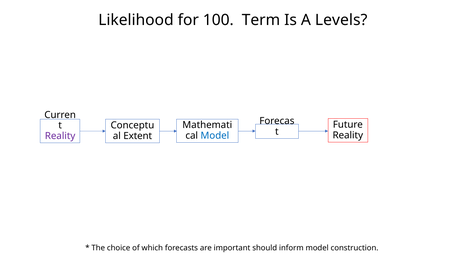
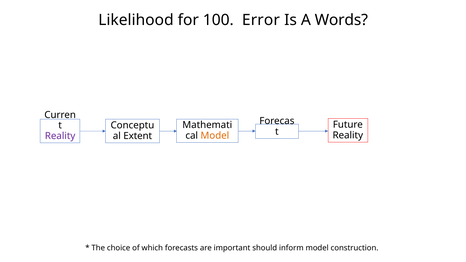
Term: Term -> Error (261, 20)
Levels: Levels -> Words (341, 20)
Model colour: blue -> orange (215, 136)
